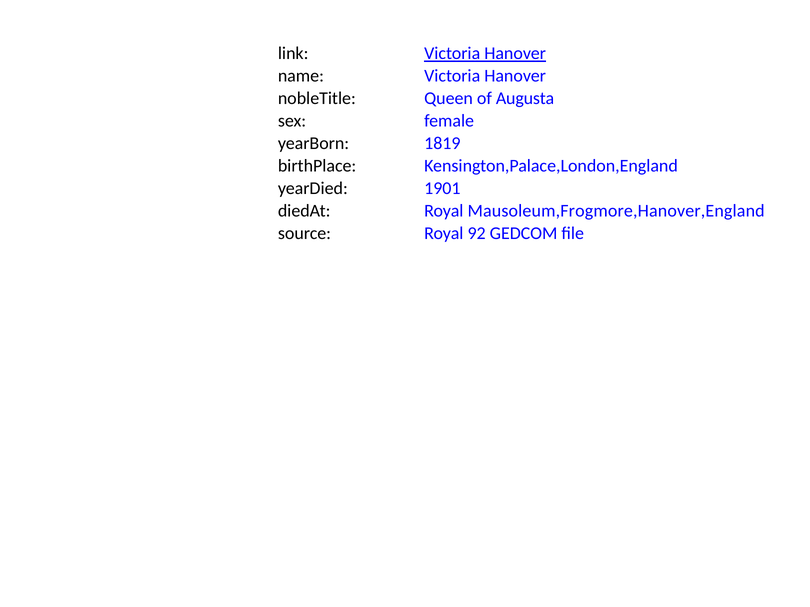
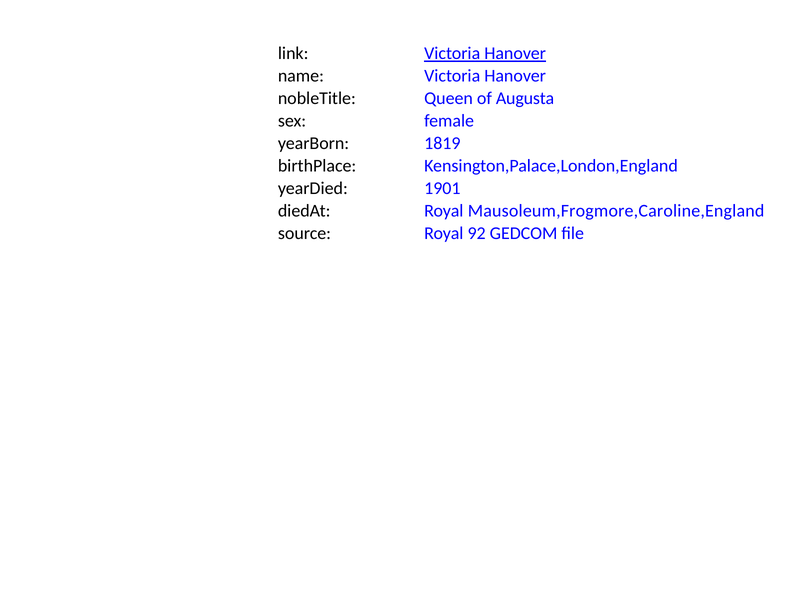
Mausoleum,Frogmore,Hanover,England: Mausoleum,Frogmore,Hanover,England -> Mausoleum,Frogmore,Caroline,England (616, 211)
